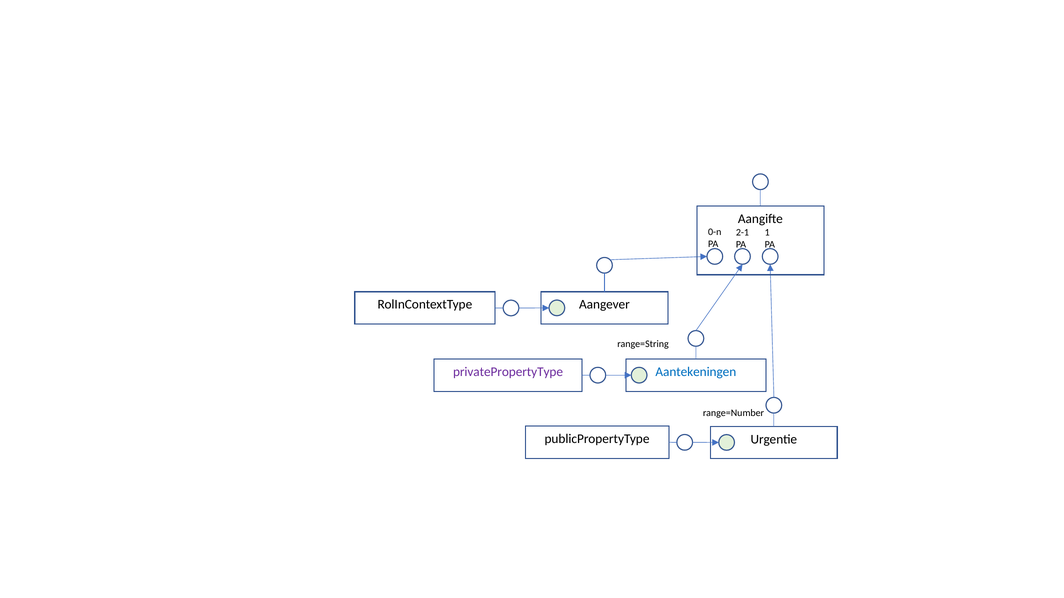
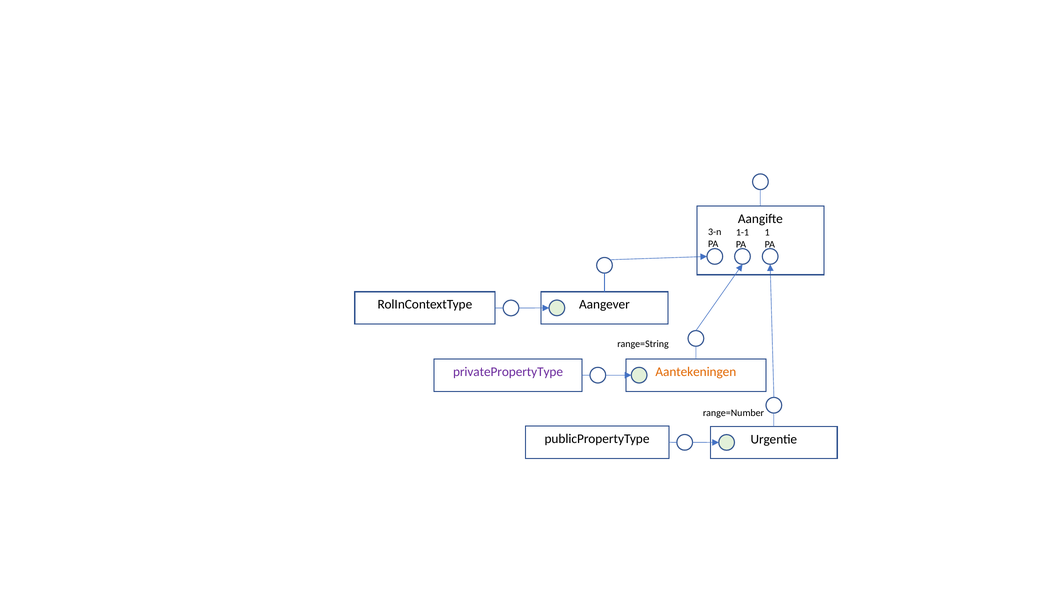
0-n: 0-n -> 3-n (715, 232)
2-1: 2-1 -> 1-1 (742, 232)
Aantekeningen colour: blue -> orange (696, 372)
